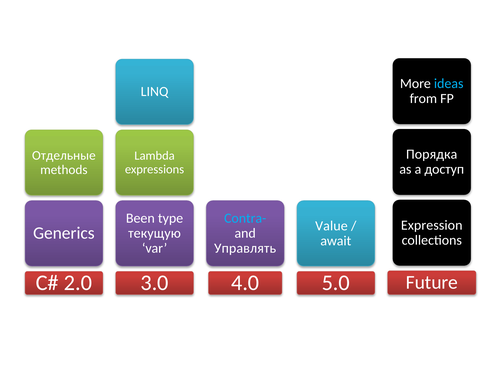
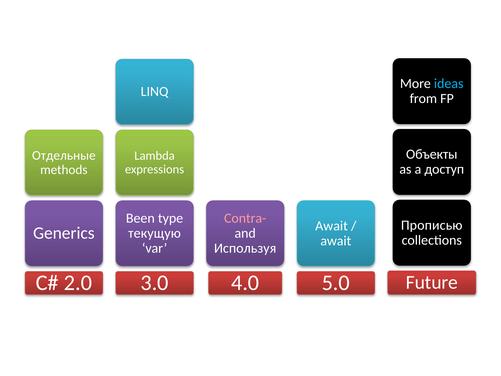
Порядка: Порядка -> Объекты (432, 154)
Contra- colour: light blue -> pink (245, 218)
Expression: Expression -> Прописью (432, 225)
Value: Value -> Await (332, 226)
Управлять: Управлять -> Используя (245, 248)
